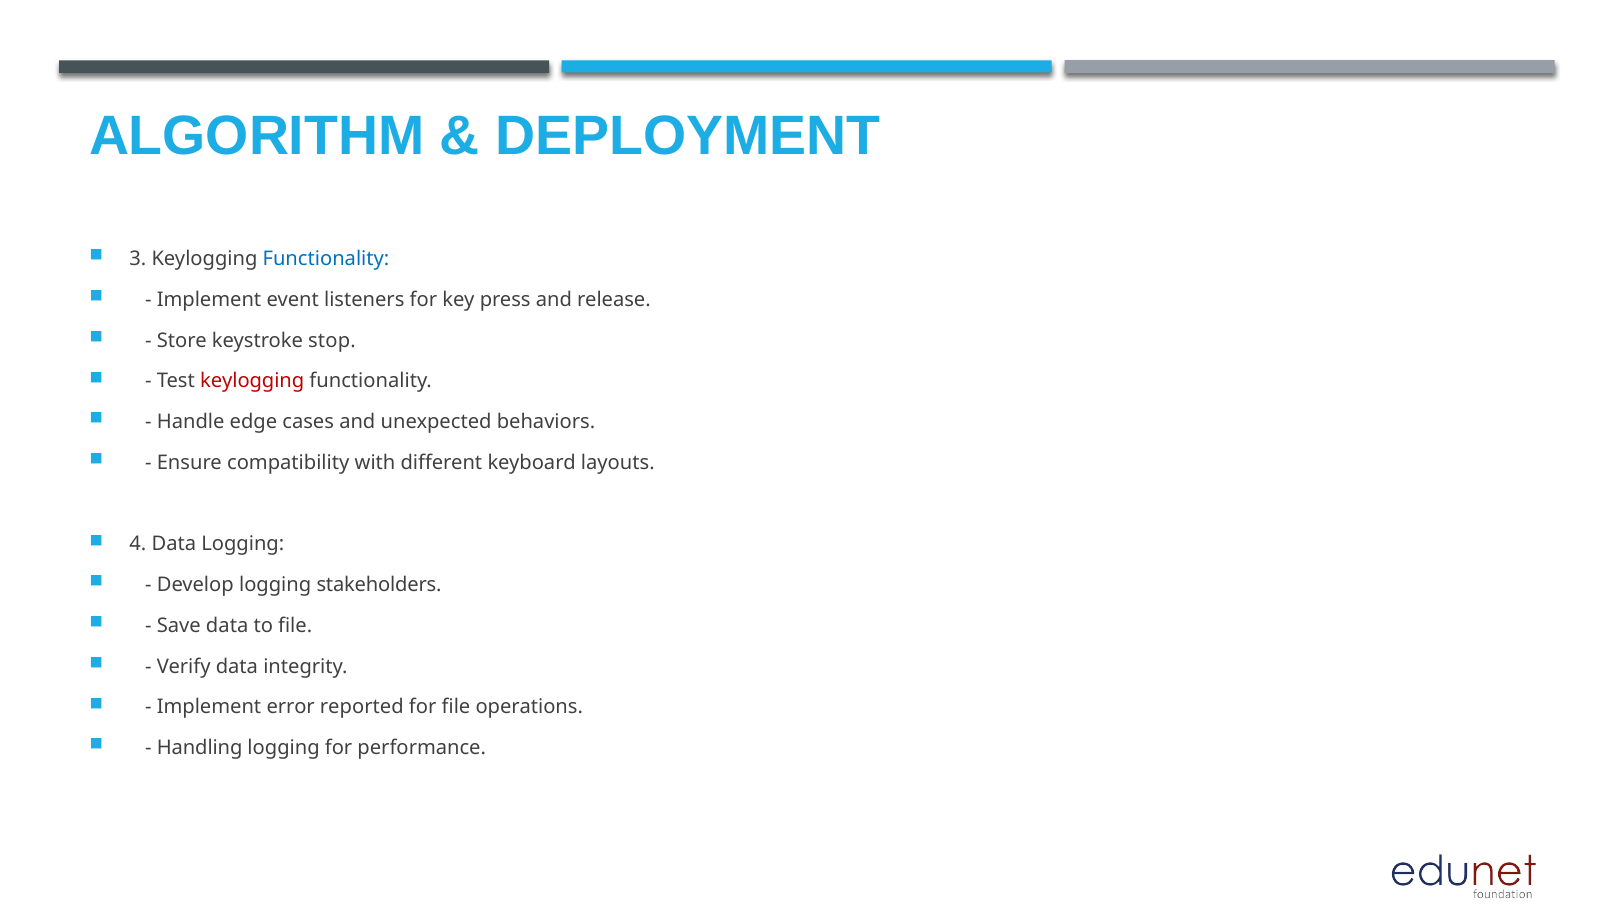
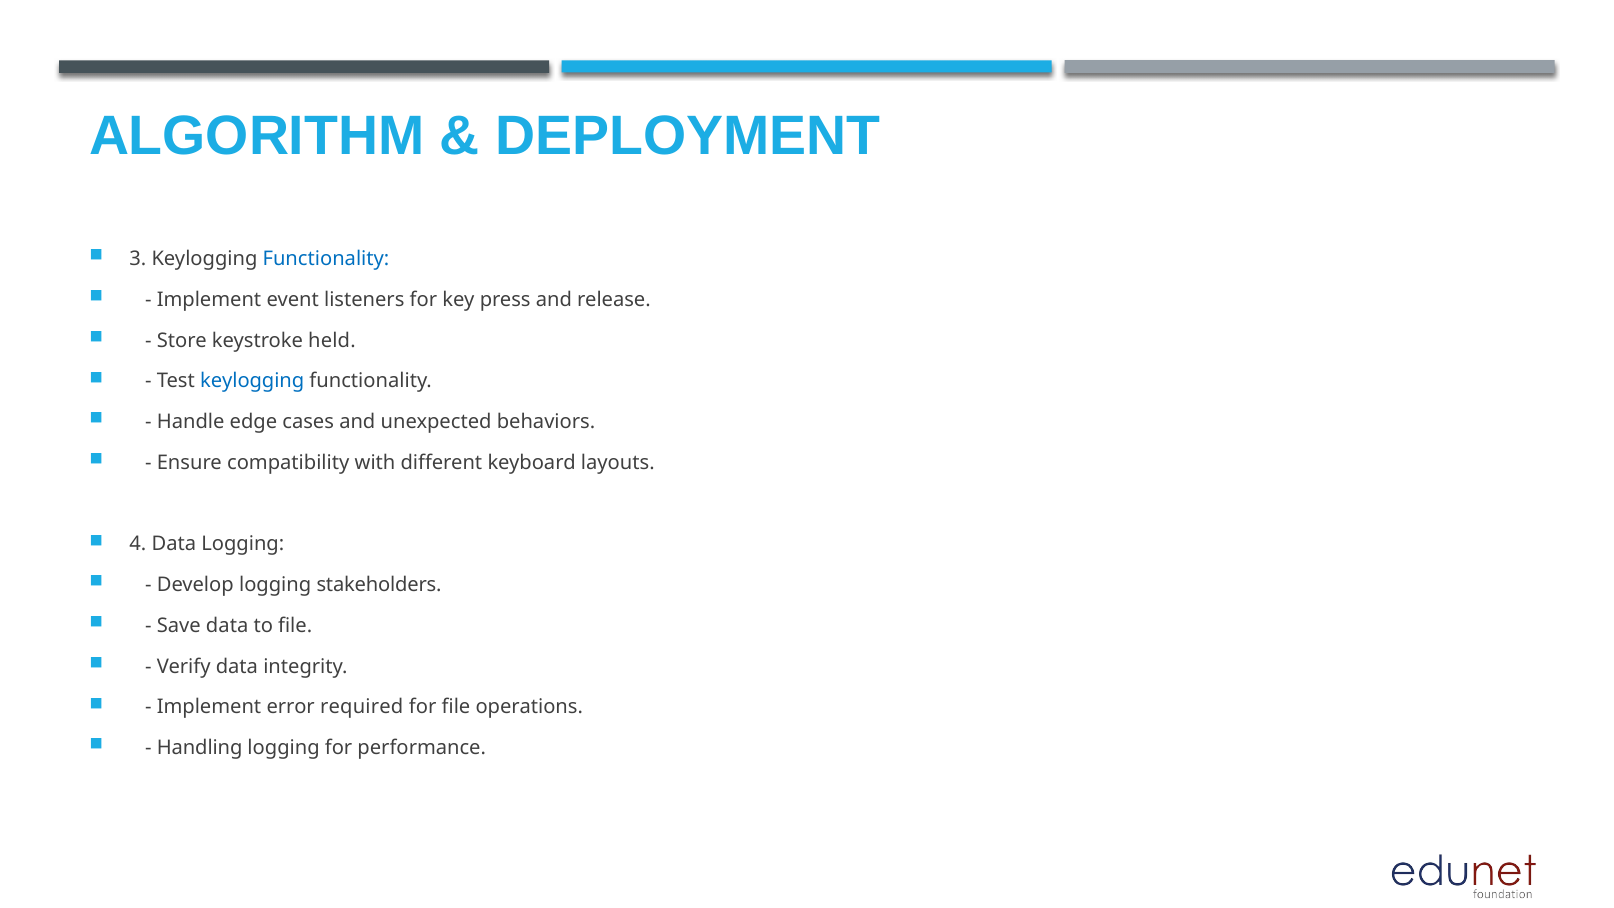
stop: stop -> held (332, 340)
keylogging colour: red -> blue (252, 381)
reported: reported -> required (362, 707)
